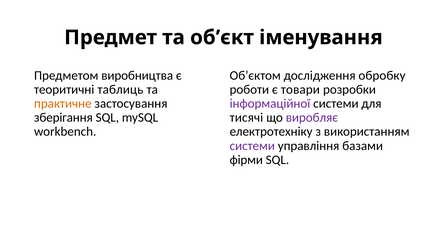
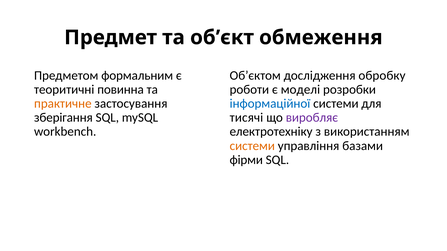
іменування: іменування -> обмеження (321, 38)
виробництва: виробництва -> формальним (137, 76)
таблиць: таблиць -> повинна (121, 90)
товари: товари -> моделі (300, 90)
інформаційної colour: purple -> blue (270, 104)
системи colour: purple -> orange (252, 146)
